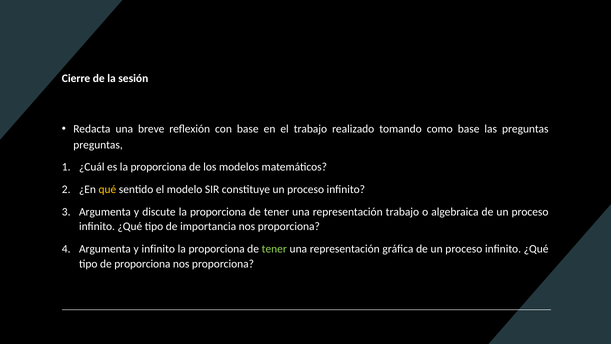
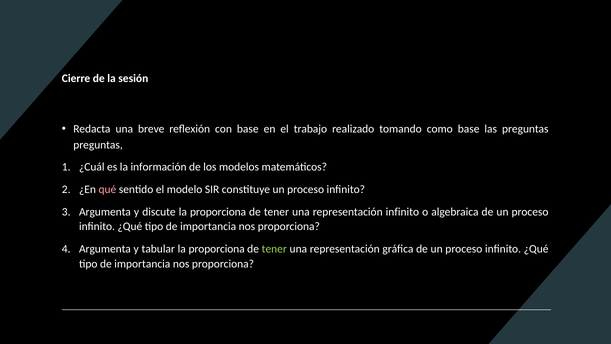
es la proporciona: proporciona -> información (159, 167)
qué colour: yellow -> pink (107, 189)
representación trabajo: trabajo -> infinito (402, 212)
y infinito: infinito -> tabular (158, 249)
proporciona: proporciona -> importancia (142, 264)
